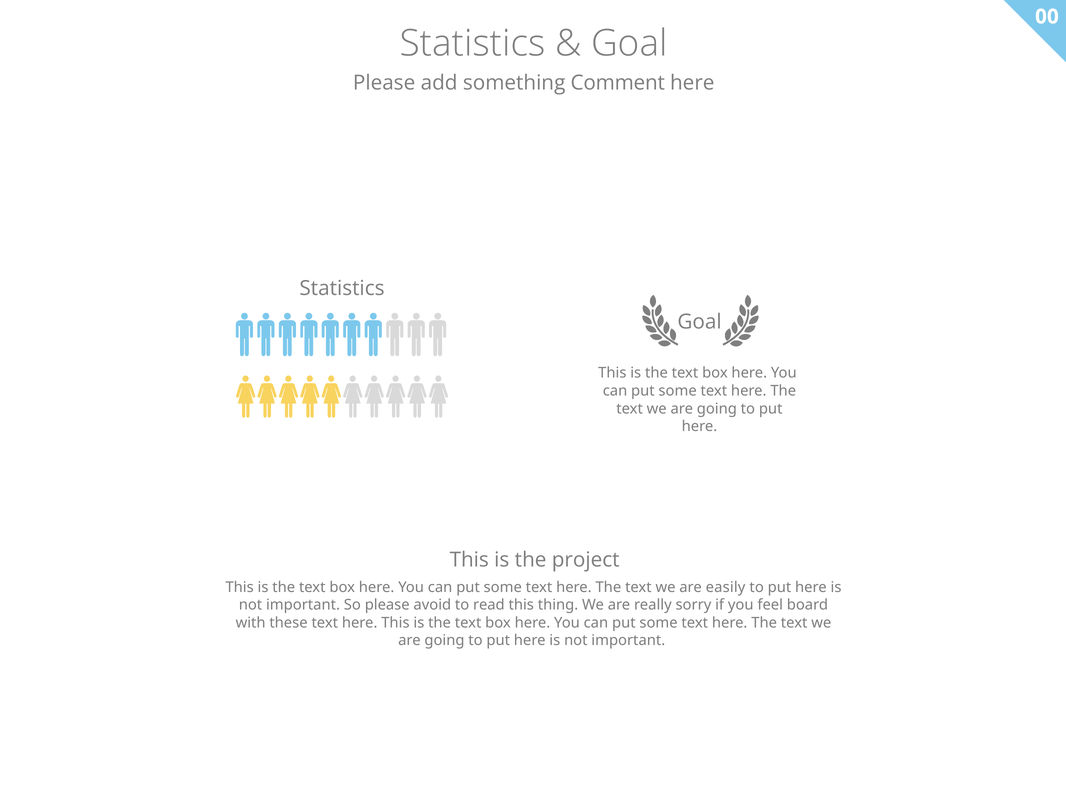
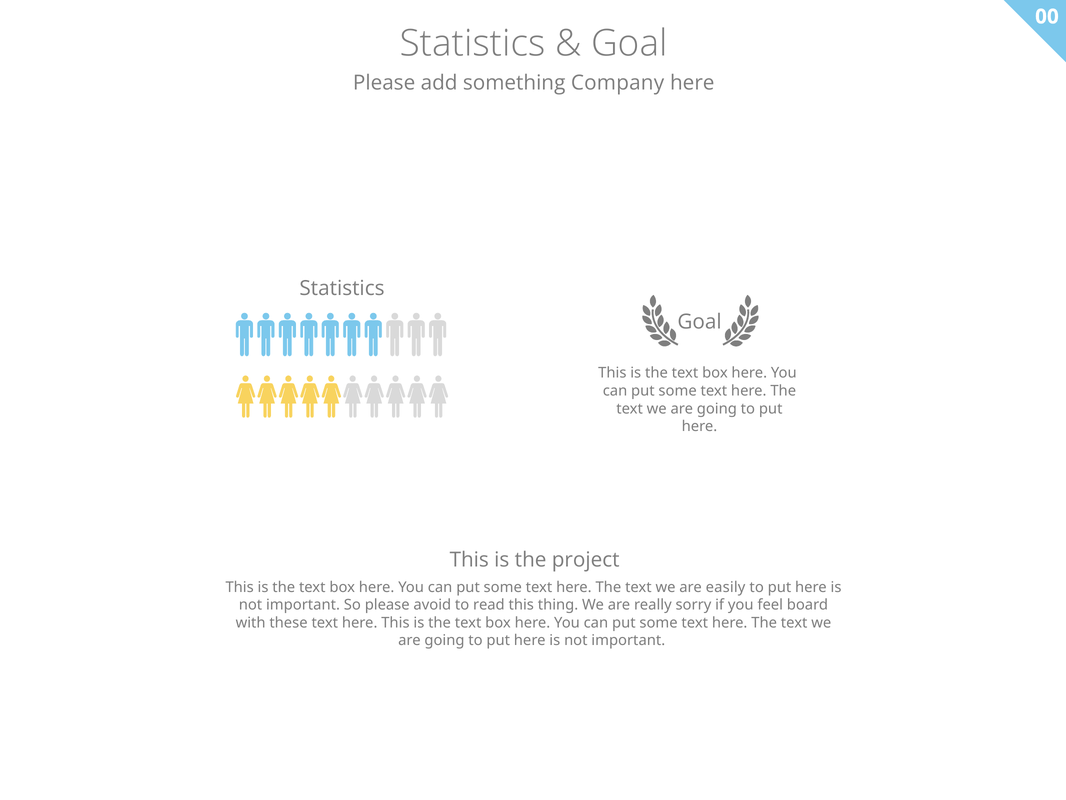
Comment: Comment -> Company (618, 83)
